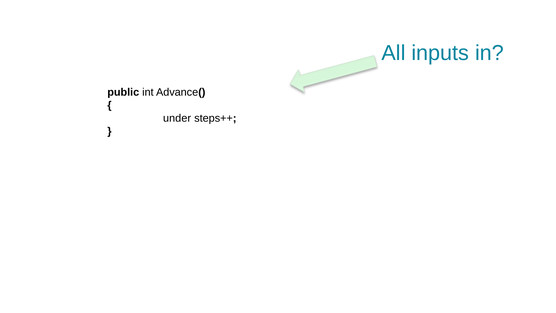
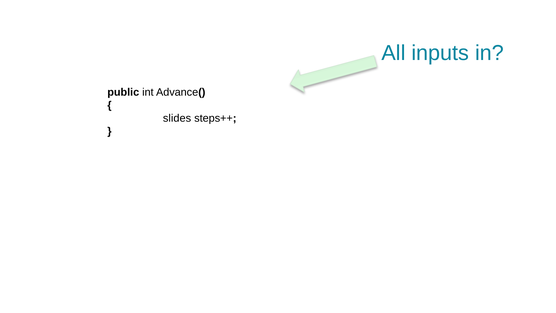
under: under -> slides (177, 118)
